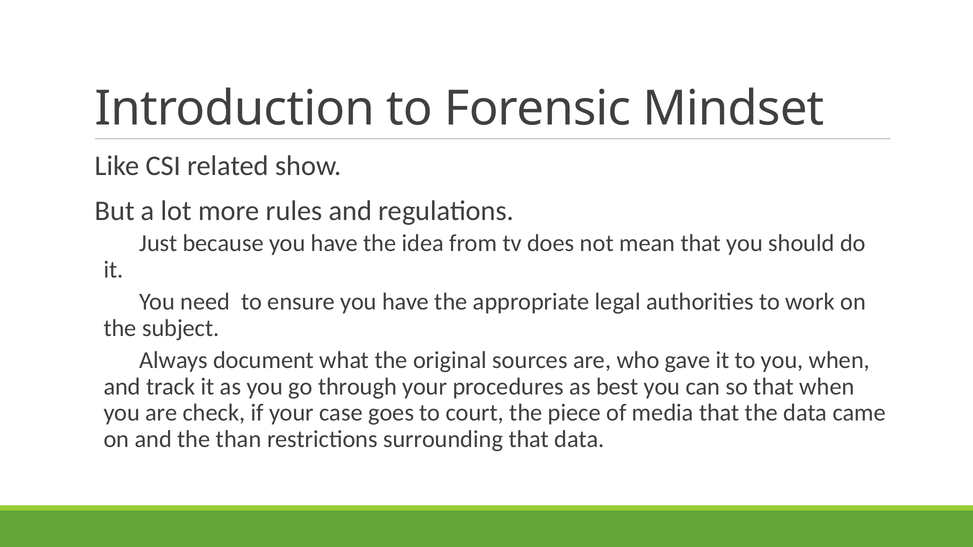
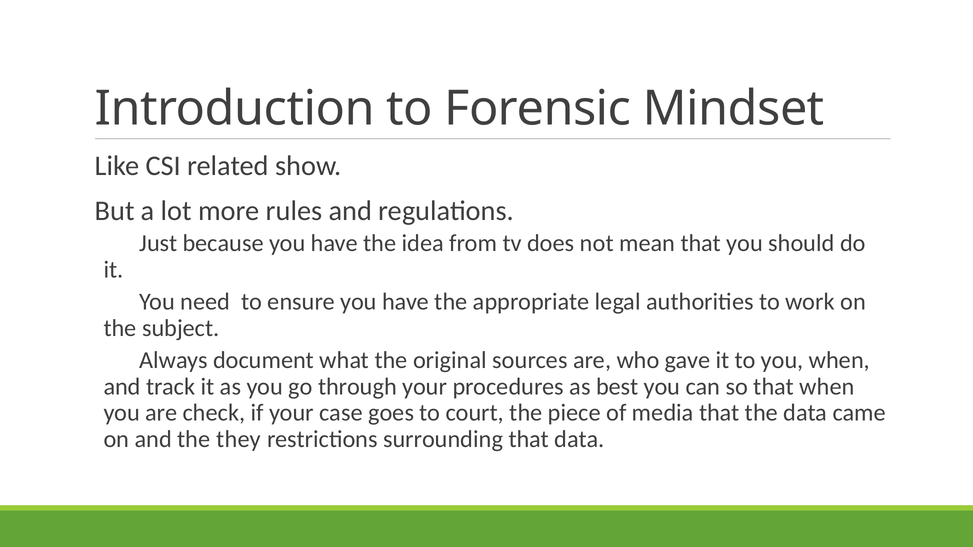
than: than -> they (239, 439)
